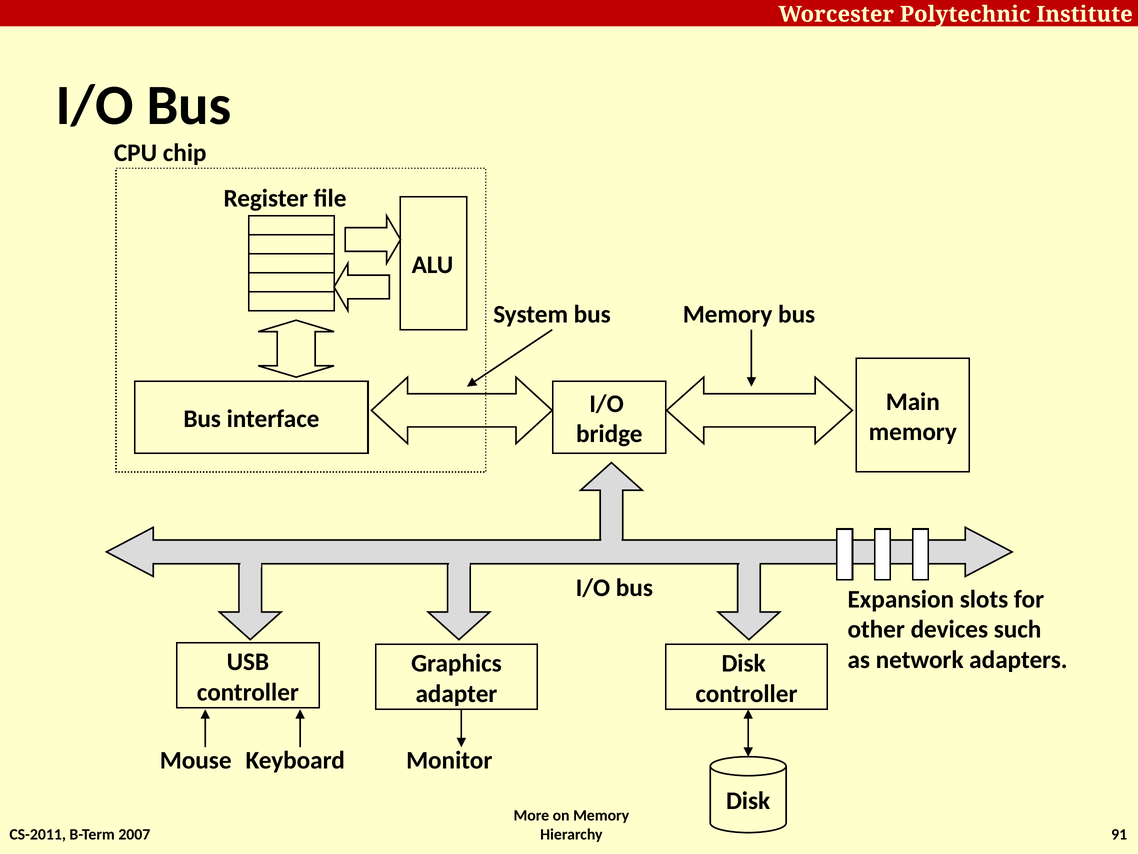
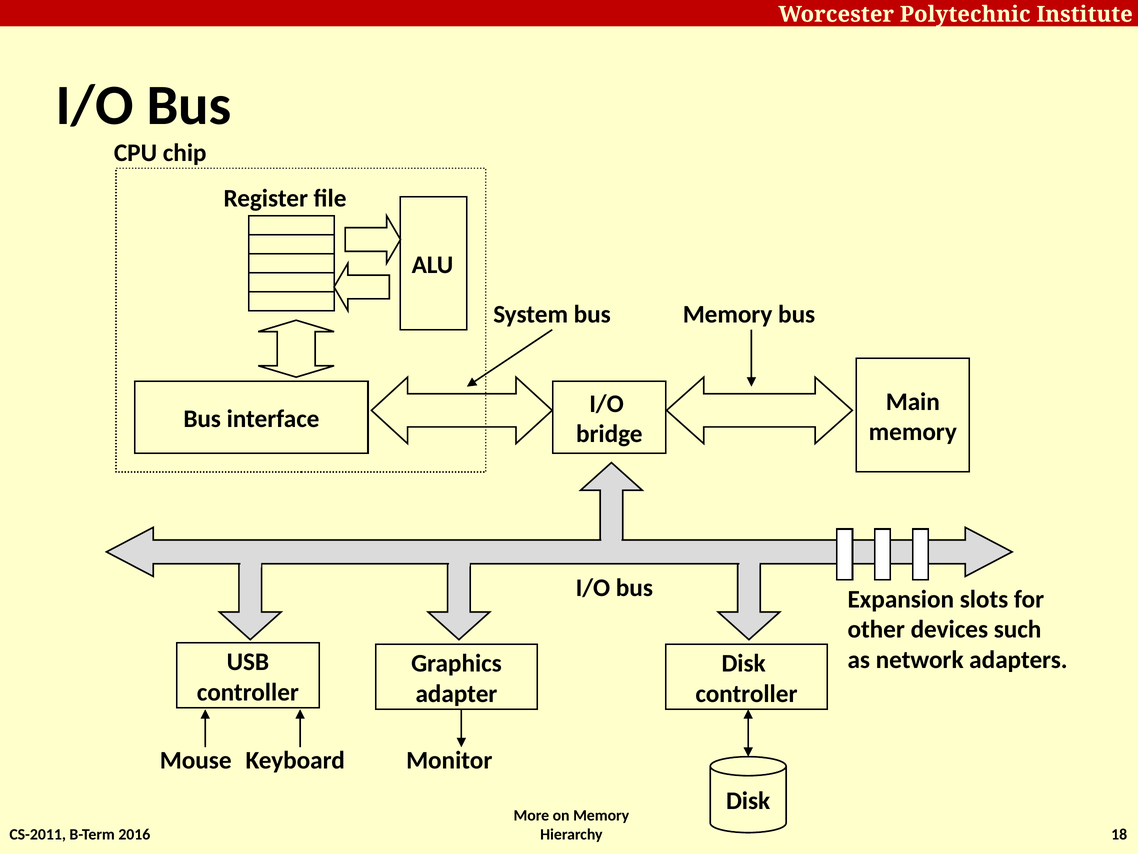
2007: 2007 -> 2016 (134, 834)
91: 91 -> 18 (1119, 834)
